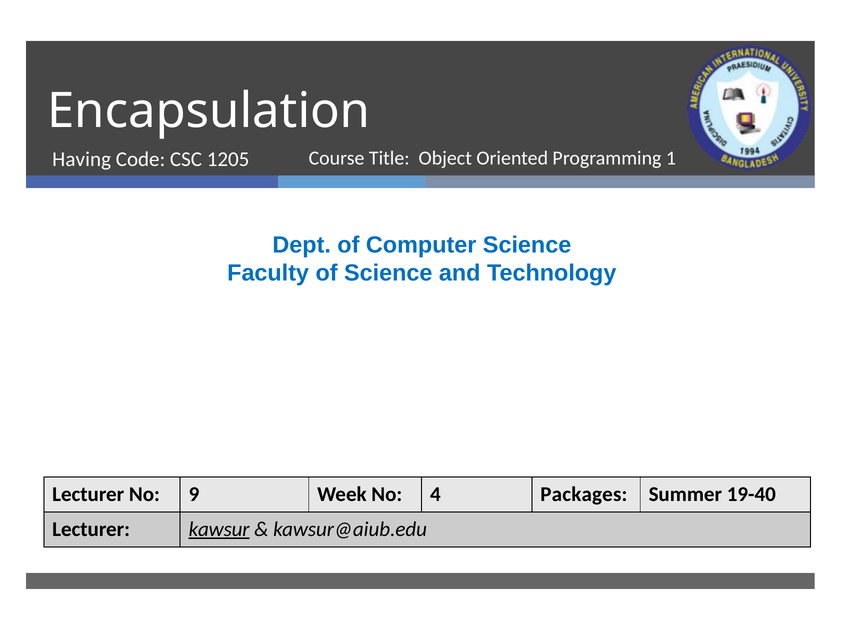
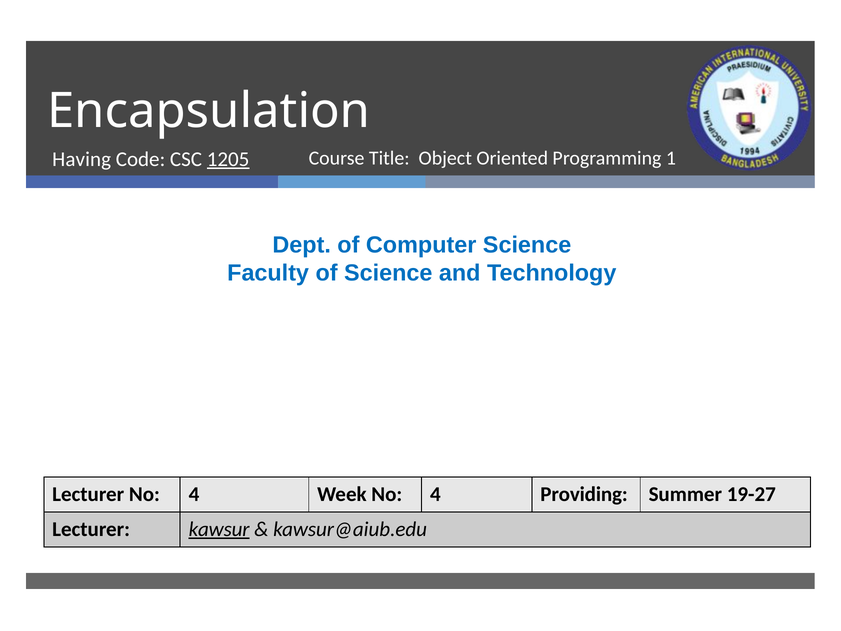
1205 underline: none -> present (228, 159)
Lecturer No 9: 9 -> 4 (194, 494)
Packages: Packages -> Providing (584, 494)
19-40: 19-40 -> 19-27 (751, 494)
